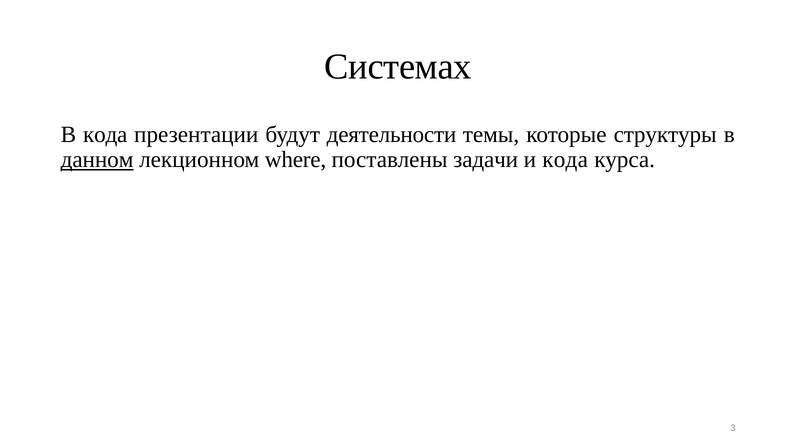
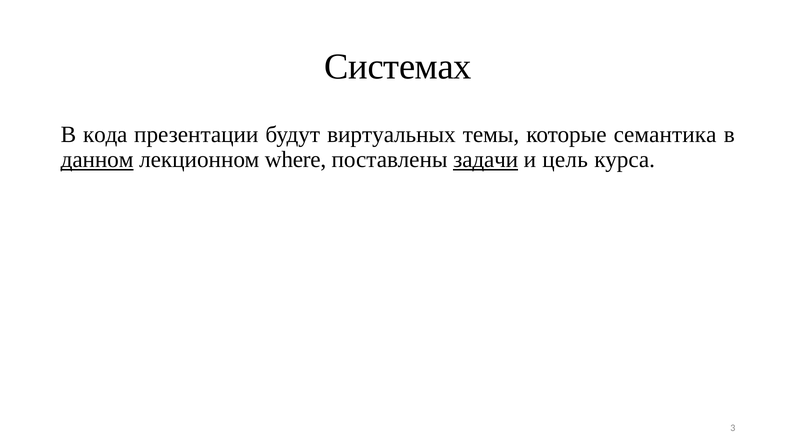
деятельности: деятельности -> виртуальных (391, 135)
структуры: структуры -> семантика (665, 135)
задачи underline: none -> present (486, 160)
и кода: кода -> цель (565, 160)
